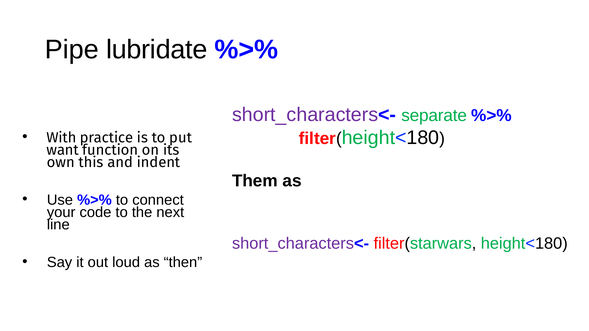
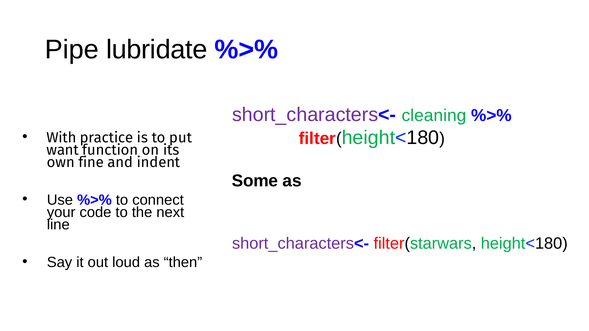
separate: separate -> cleaning (434, 116)
this: this -> fine (91, 162)
Them: Them -> Some (255, 181)
